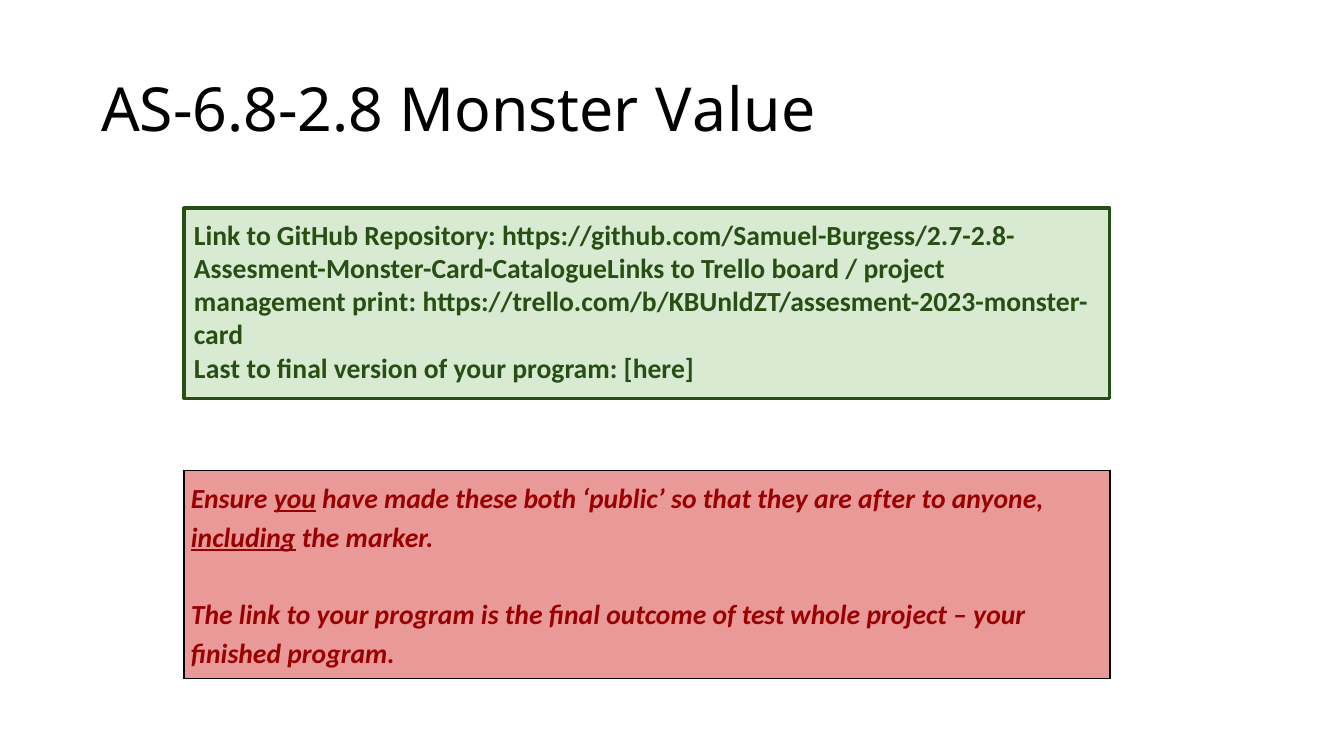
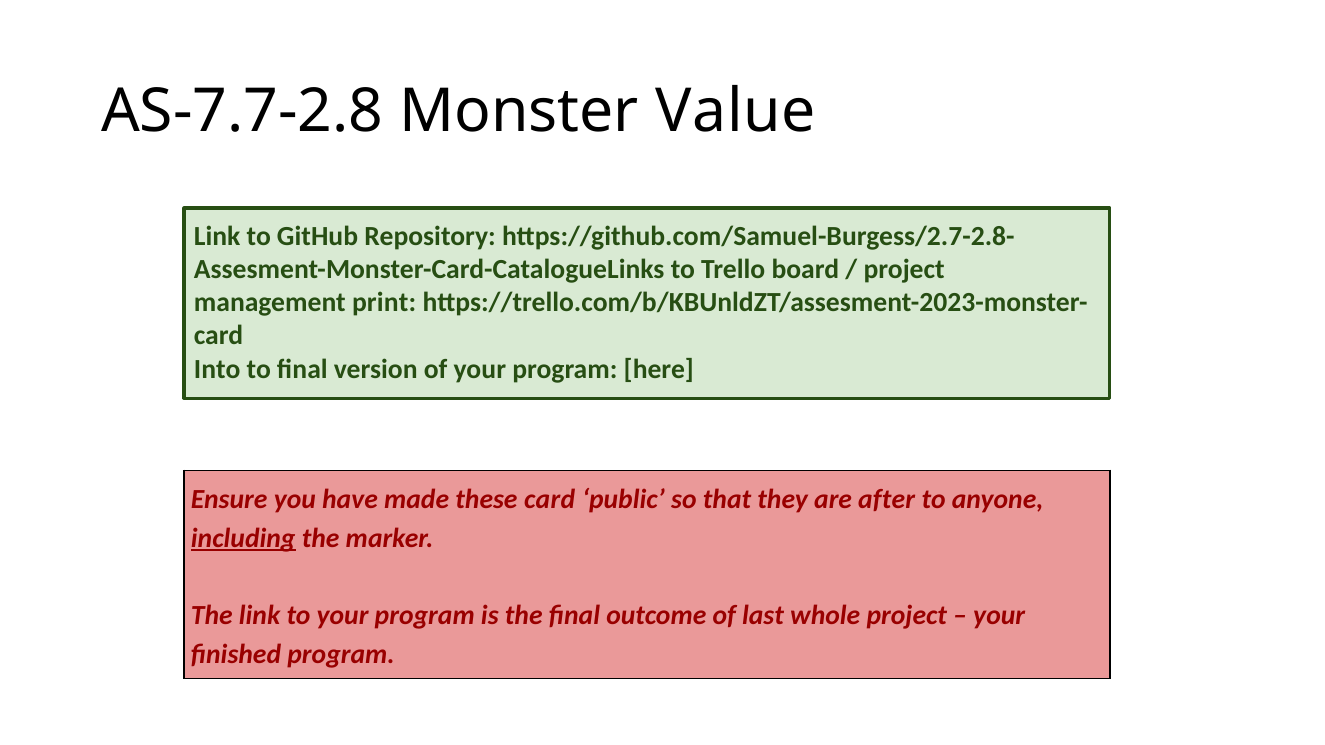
AS-6.8-2.8: AS-6.8-2.8 -> AS-7.7-2.8 (242, 111)
Last: Last -> Into (217, 369)
you underline: present -> none (295, 499)
these both: both -> card (550, 499)
test: test -> last (763, 616)
